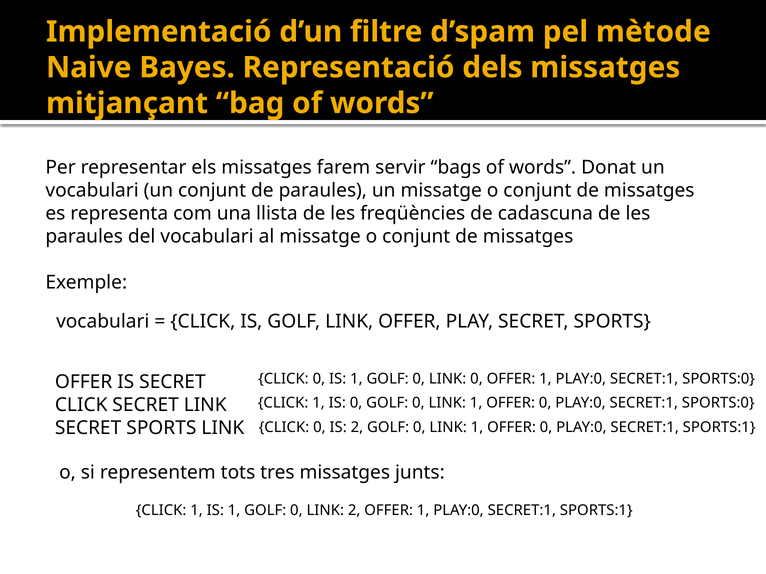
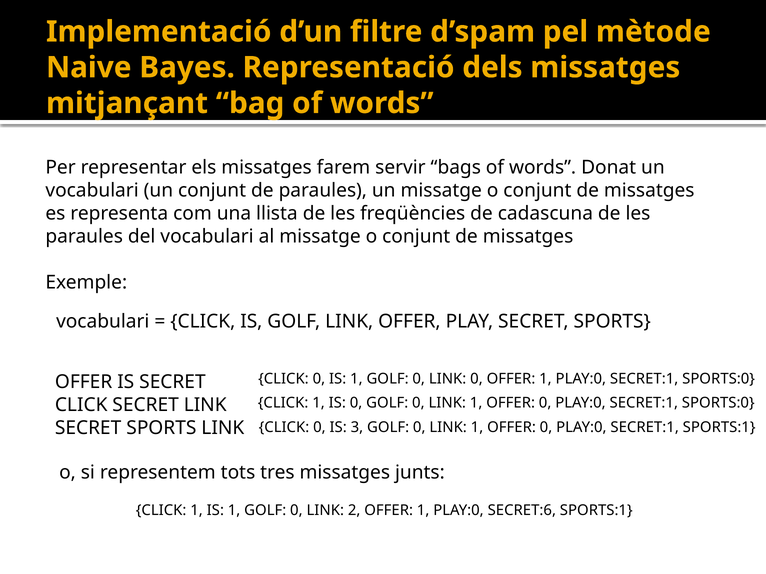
IS 2: 2 -> 3 (357, 428)
SECRET:1: SECRET:1 -> SECRET:6 (522, 511)
